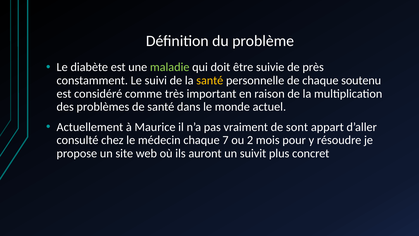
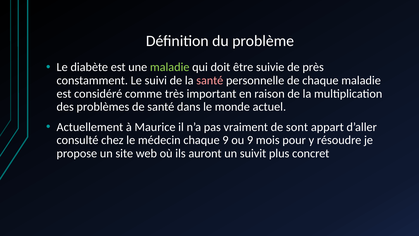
santé colour: yellow -> pink (210, 80)
chaque soutenu: soutenu -> maladie (361, 80)
chaque 7: 7 -> 9 (225, 140)
ou 2: 2 -> 9 (250, 140)
